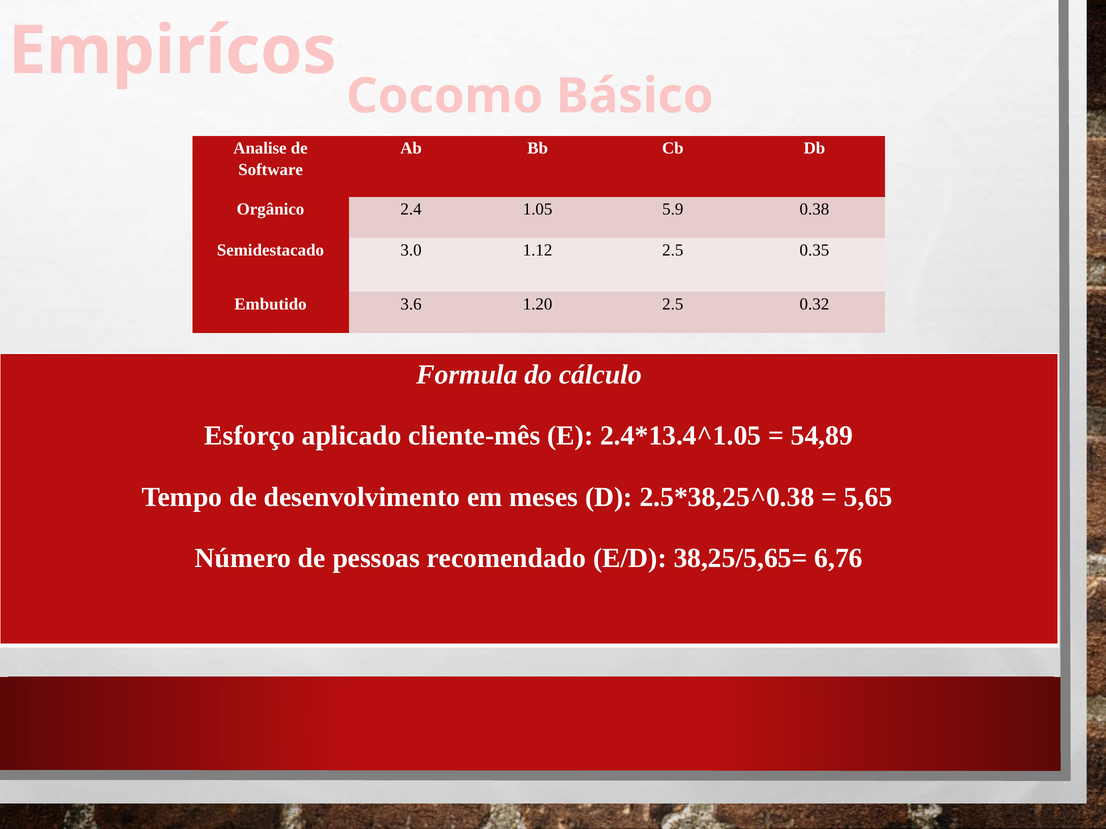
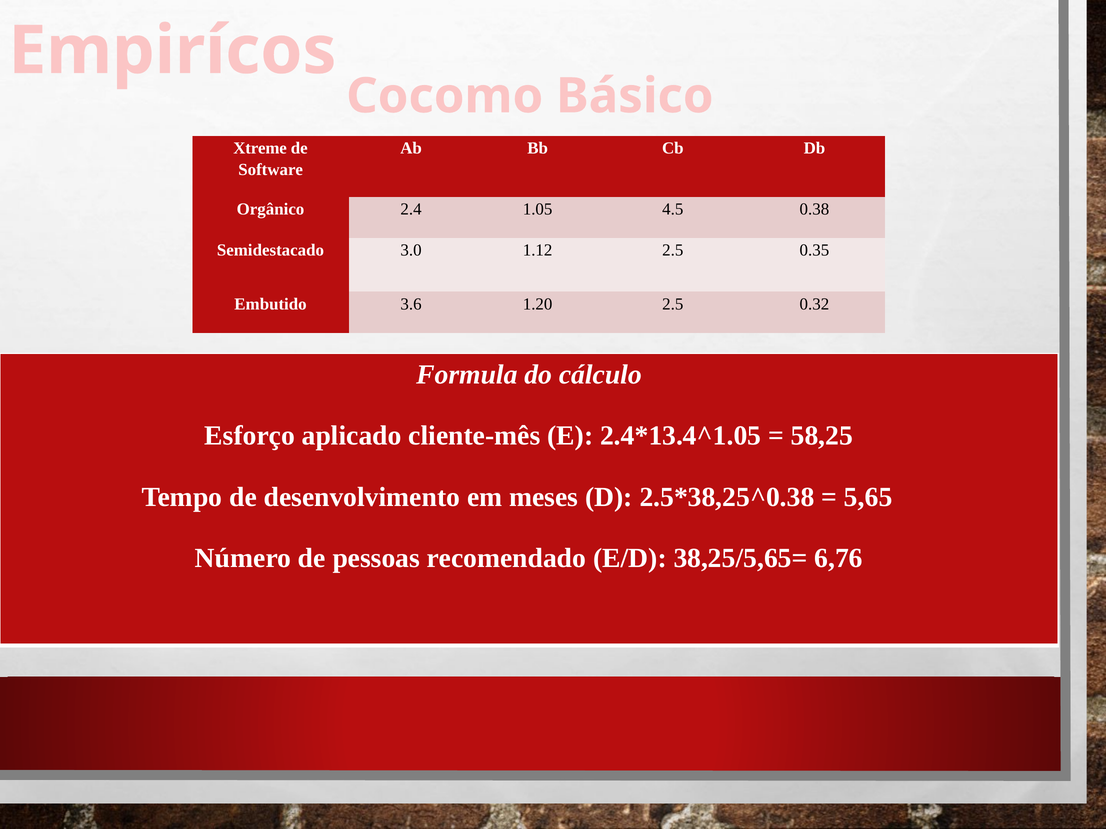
Analise: Analise -> Xtreme (260, 148)
5.9: 5.9 -> 4.5 (673, 209)
54,89: 54,89 -> 58,25 (822, 436)
